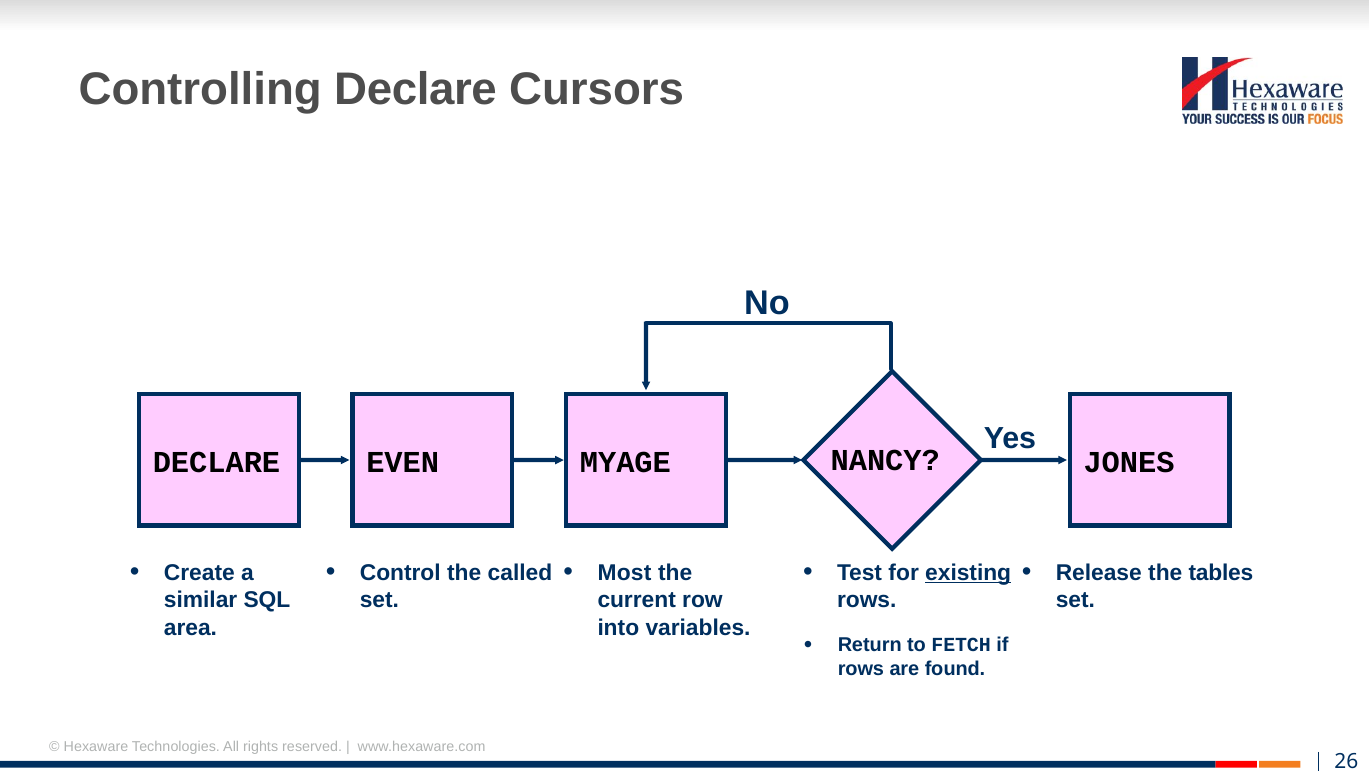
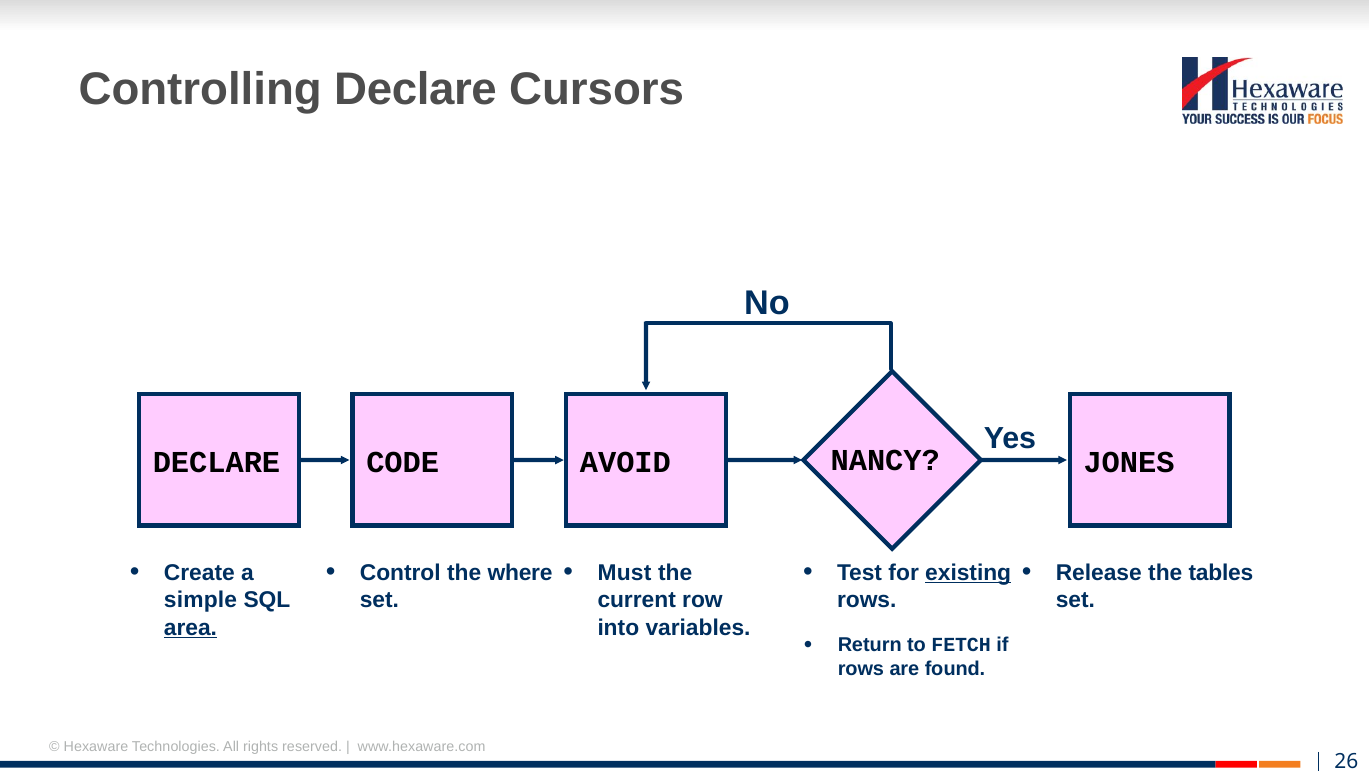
EVEN: EVEN -> CODE (403, 462)
MYAGE: MYAGE -> AVOID (625, 462)
called: called -> where (520, 573)
Most: Most -> Must (625, 573)
similar: similar -> simple (201, 600)
area underline: none -> present (190, 627)
